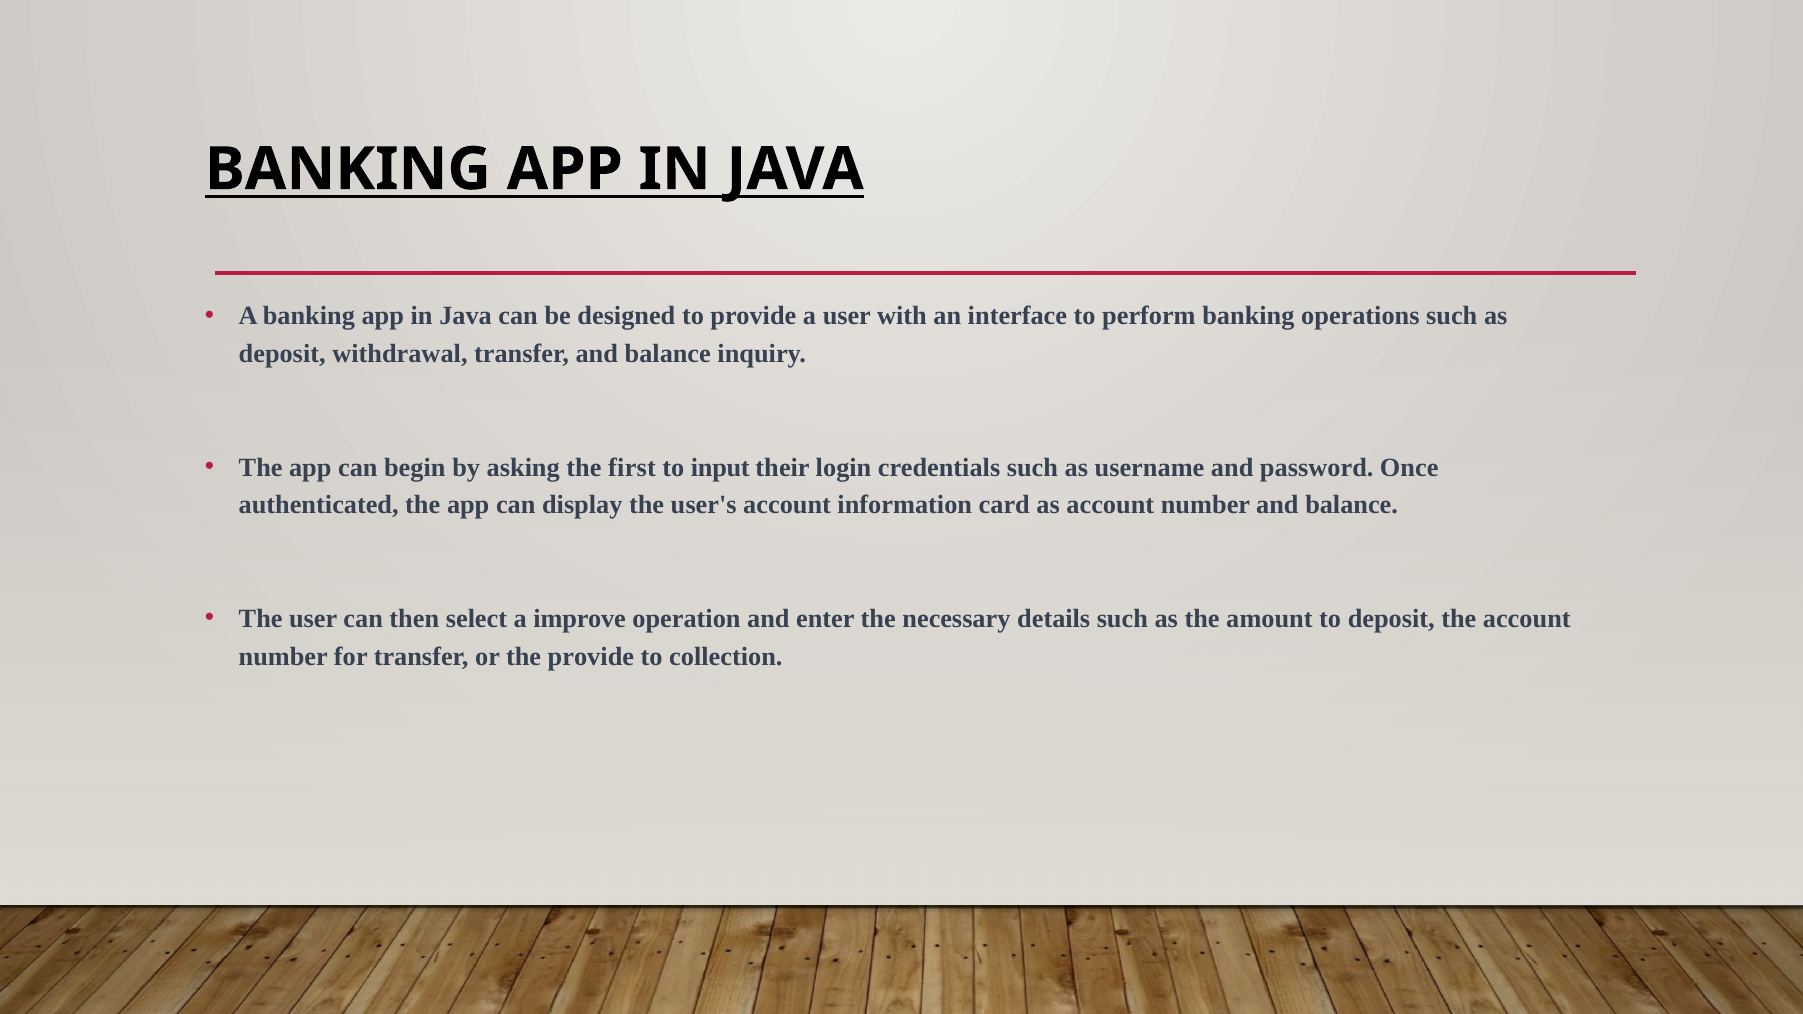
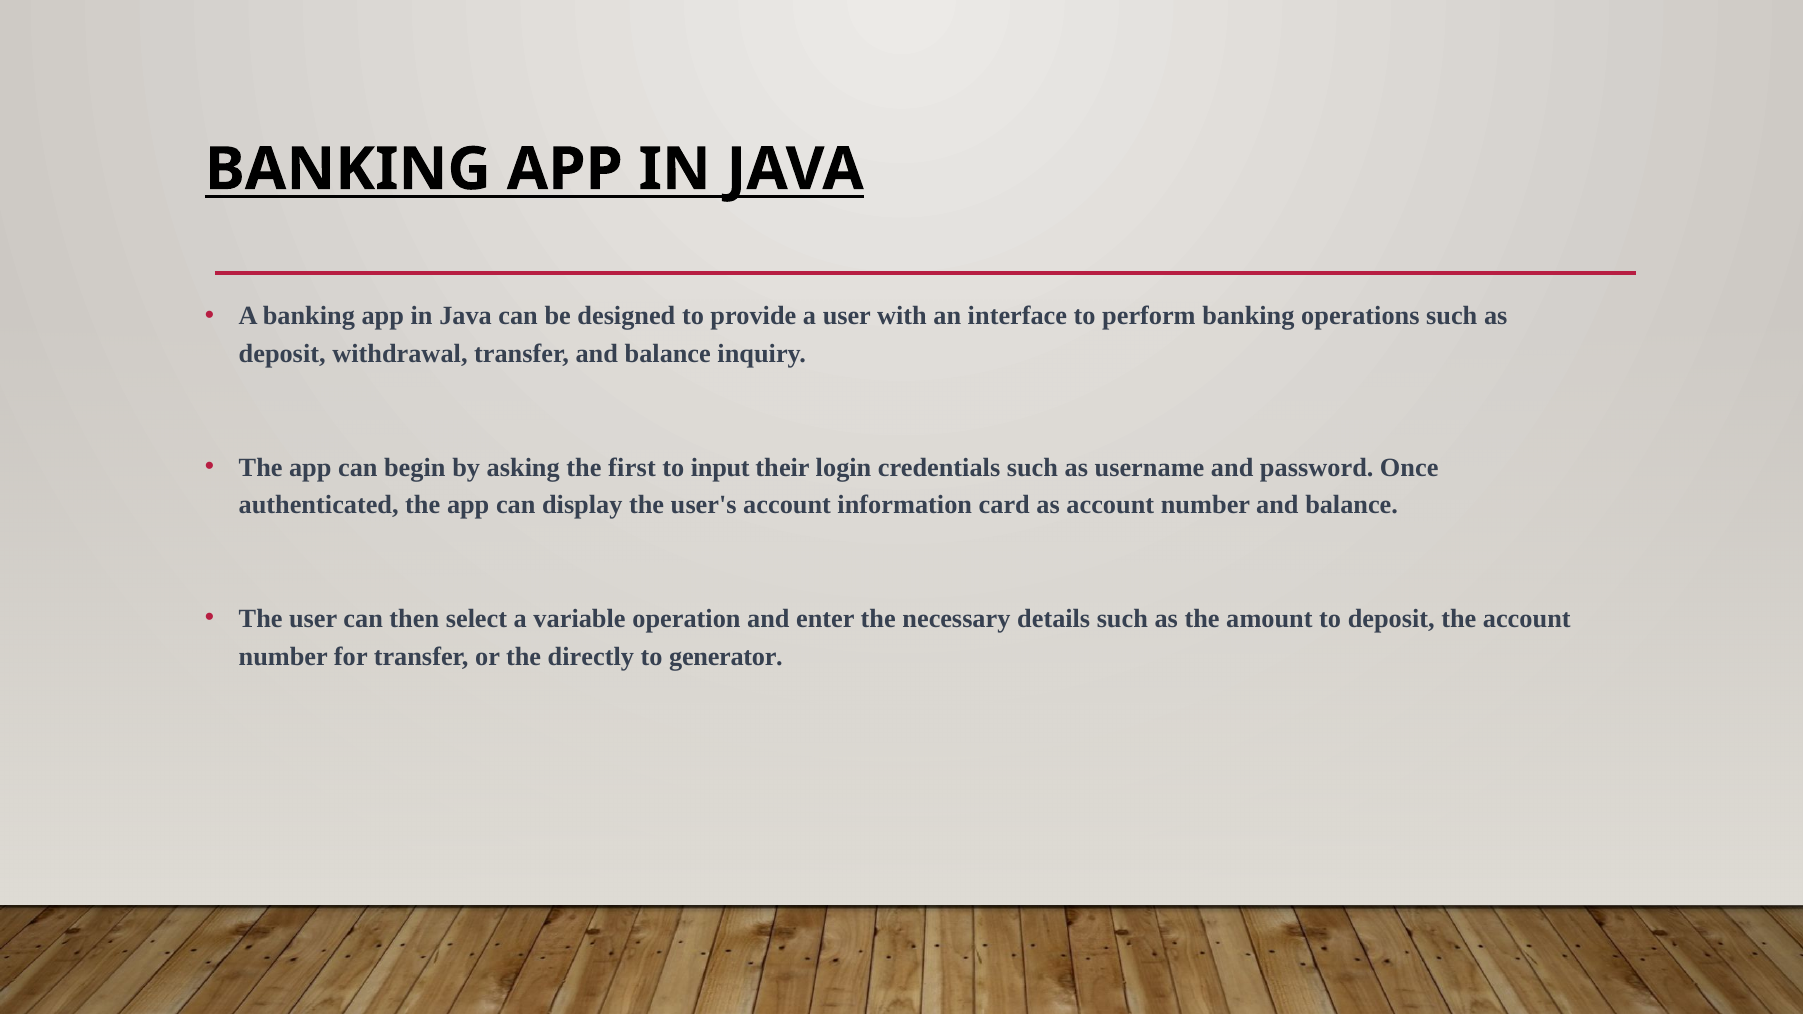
improve: improve -> variable (580, 619)
the provide: provide -> directly (591, 656)
collection: collection -> generator (726, 656)
